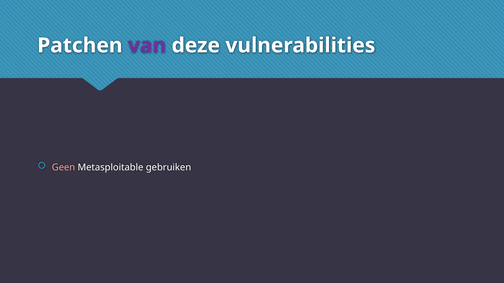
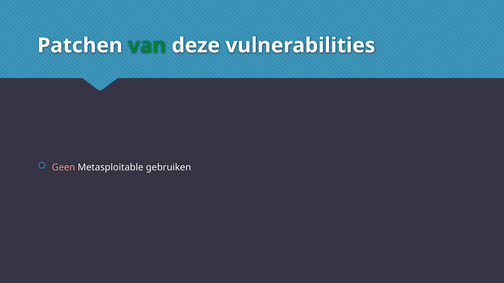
van colour: purple -> green (147, 46)
